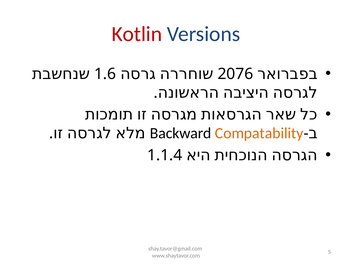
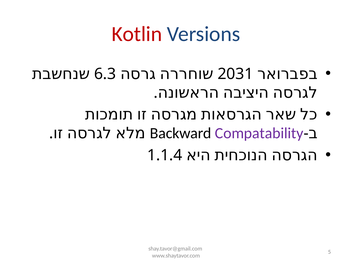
1.6: 1.6 -> 6.3 (105, 74)
2076: 2076 -> 2031 (235, 74)
Compatability colour: orange -> purple (259, 133)
